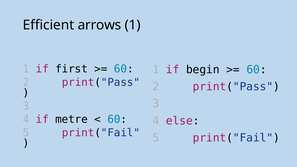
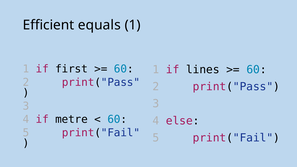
arrows: arrows -> equals (99, 25)
begin: begin -> lines (203, 70)
